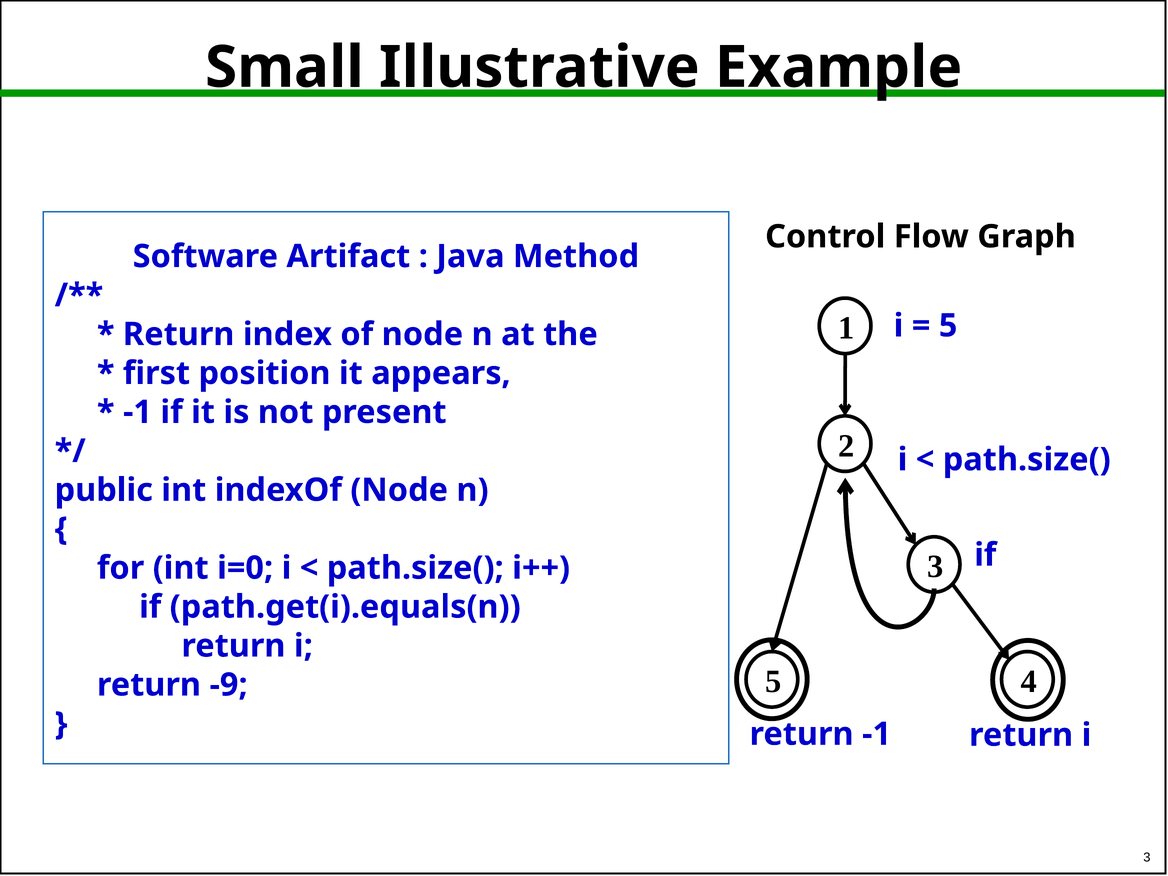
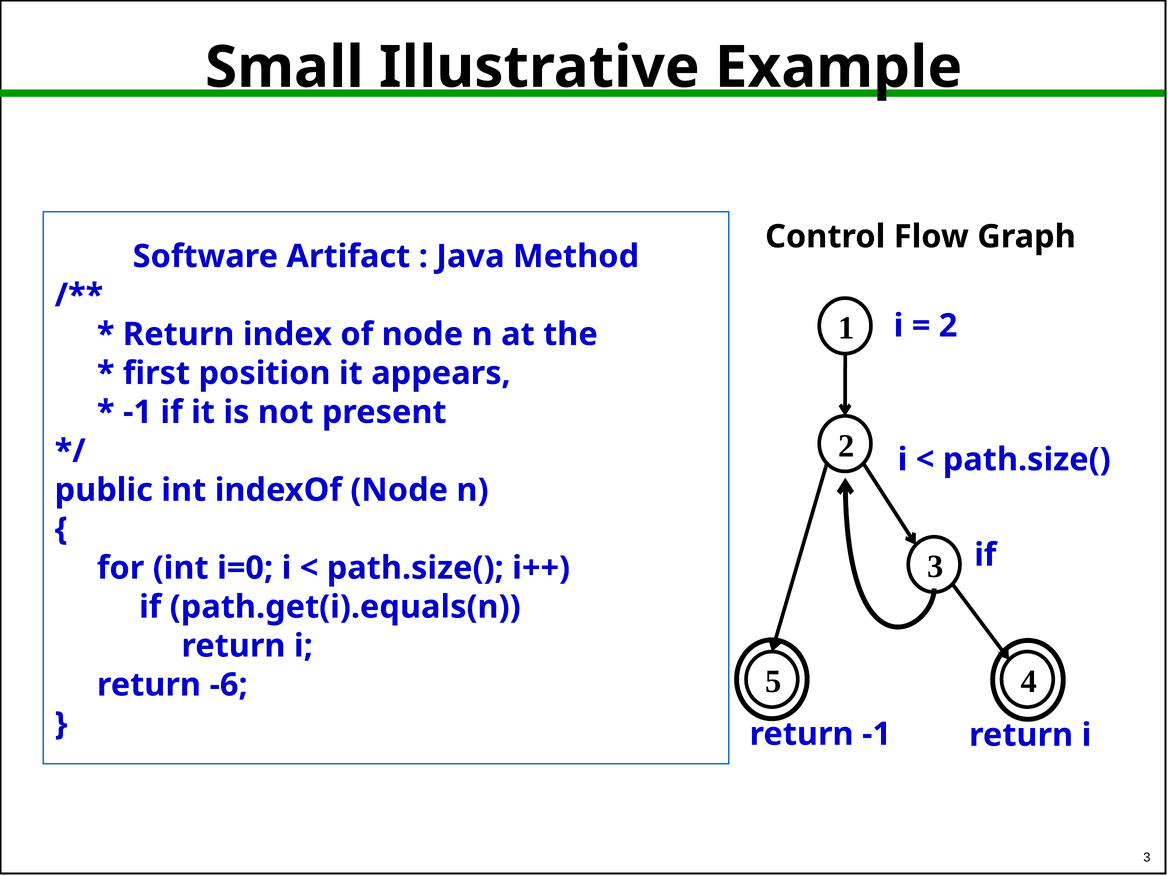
5: 5 -> 2 (948, 326)
-9: -9 -> -6 (229, 685)
